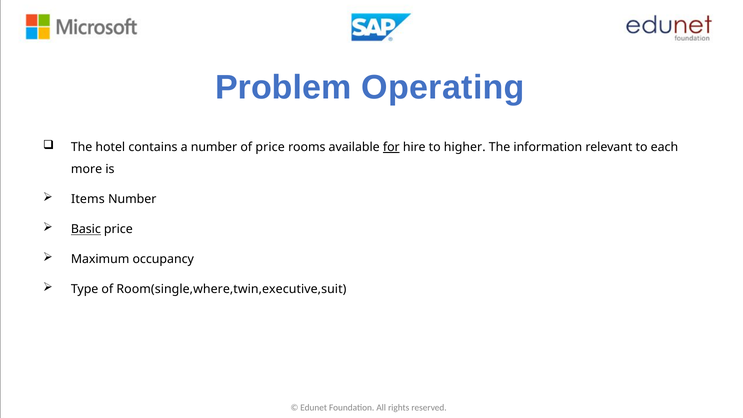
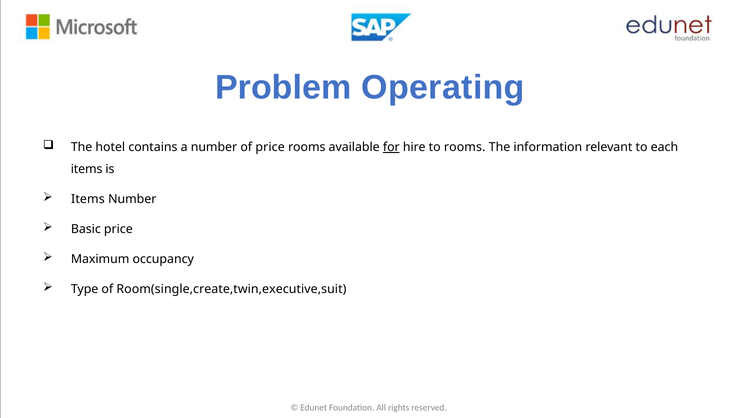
to higher: higher -> rooms (465, 147)
more: more -> items (87, 169)
Basic underline: present -> none (86, 229)
Room(single,where,twin,executive,suit: Room(single,where,twin,executive,suit -> Room(single,create,twin,executive,suit (231, 289)
